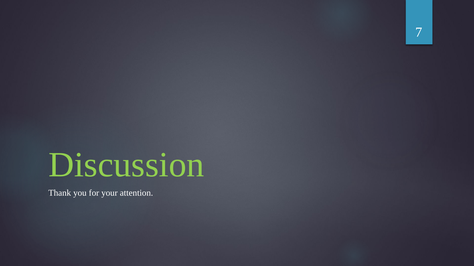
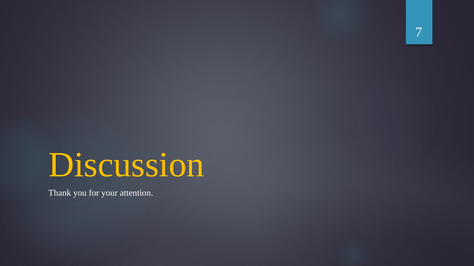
Discussion colour: light green -> yellow (126, 165)
